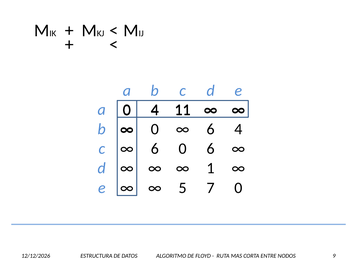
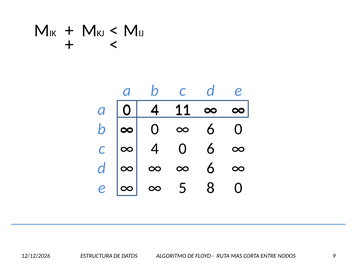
6 4: 4 -> 0 (238, 129)
6: 6 -> 4 (155, 149)
1: 1 -> 6 (211, 168)
7: 7 -> 8 (211, 188)
